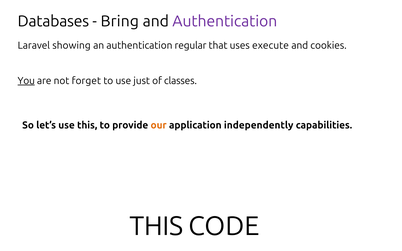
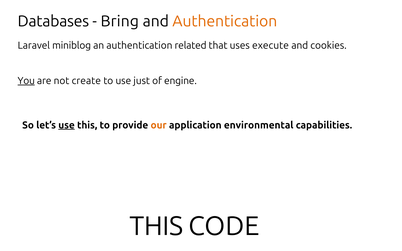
Authentication colour: purple -> orange (225, 21)
showing: showing -> miniblog (72, 45)
regular: regular -> related (191, 45)
forget: forget -> create (86, 81)
classes: classes -> engine (180, 81)
use underline: none -> present (67, 125)
independently: independently -> environmental (259, 125)
